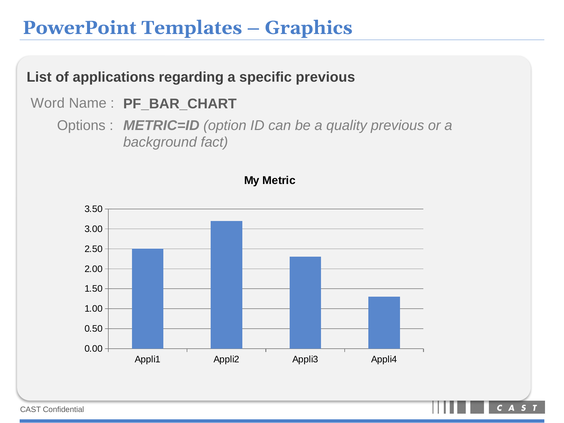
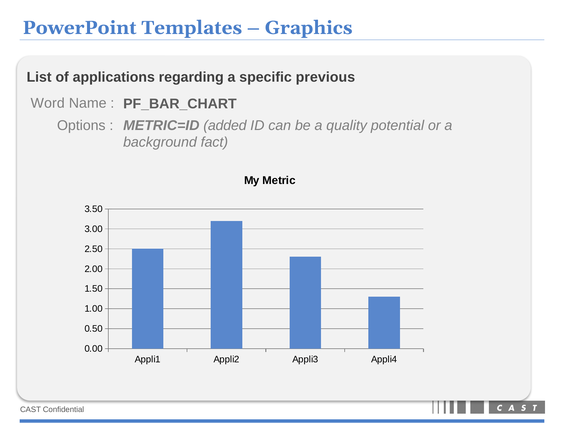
option: option -> added (225, 125)
quality previous: previous -> potential (398, 125)
